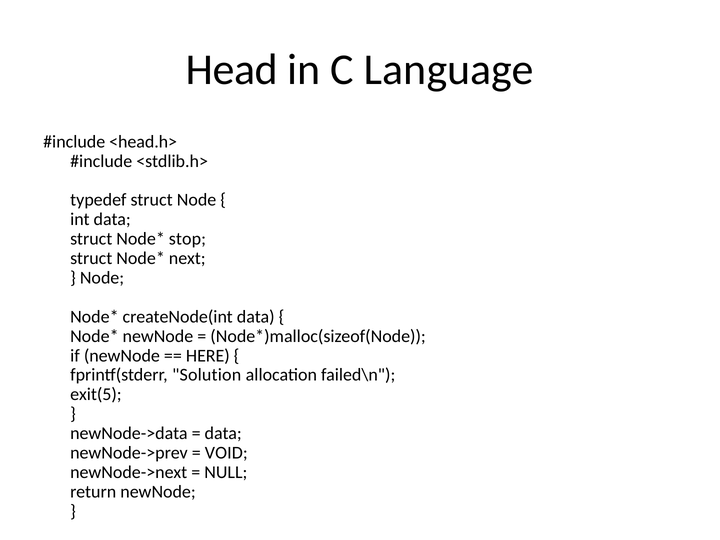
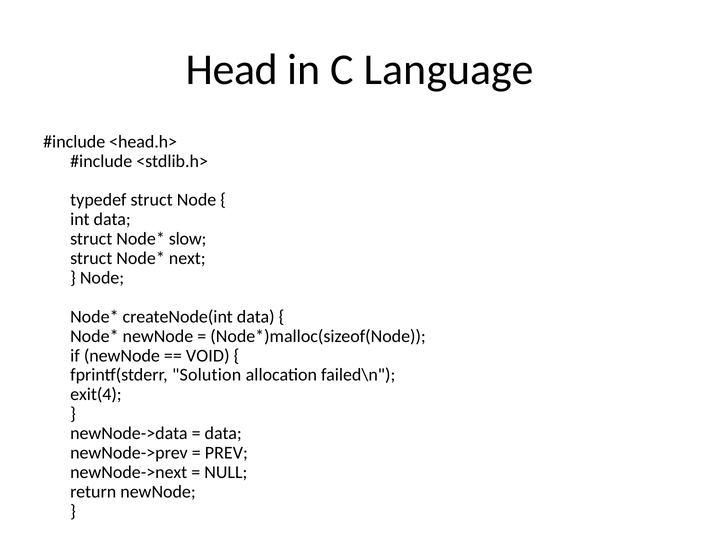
stop: stop -> slow (188, 239)
HERE: HERE -> VOID (208, 356)
exit(5: exit(5 -> exit(4 (96, 394)
VOID: VOID -> PREV (226, 453)
